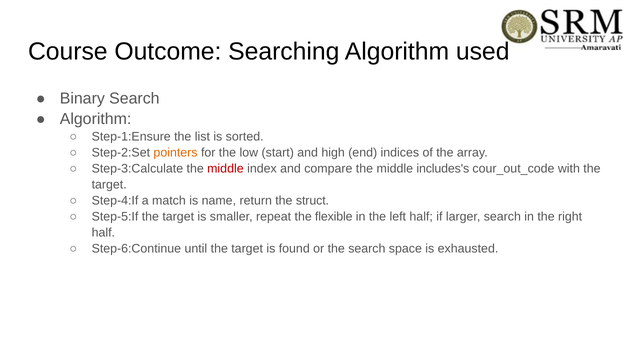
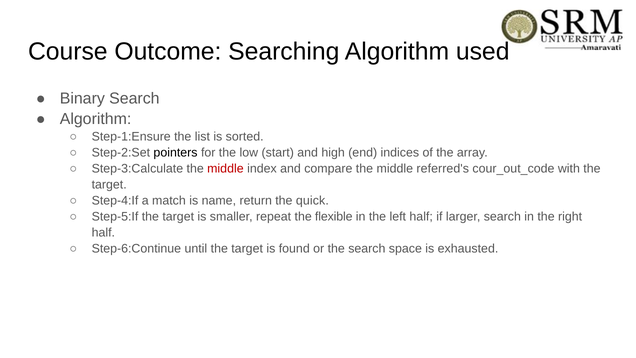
pointers colour: orange -> black (176, 153)
includes's: includes's -> referred's (443, 169)
struct: struct -> quick (312, 201)
